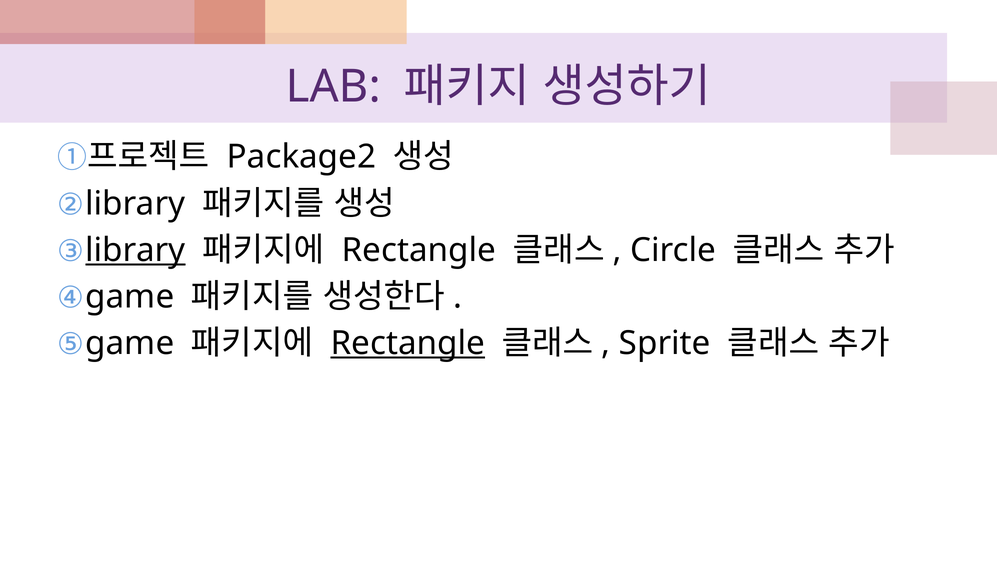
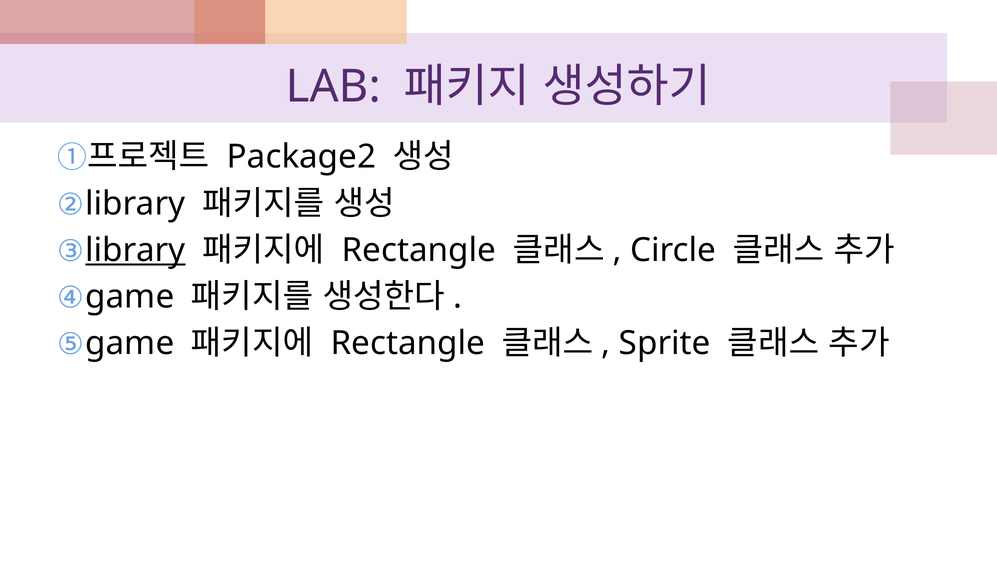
Rectangle underline: present -> none (408, 343)
